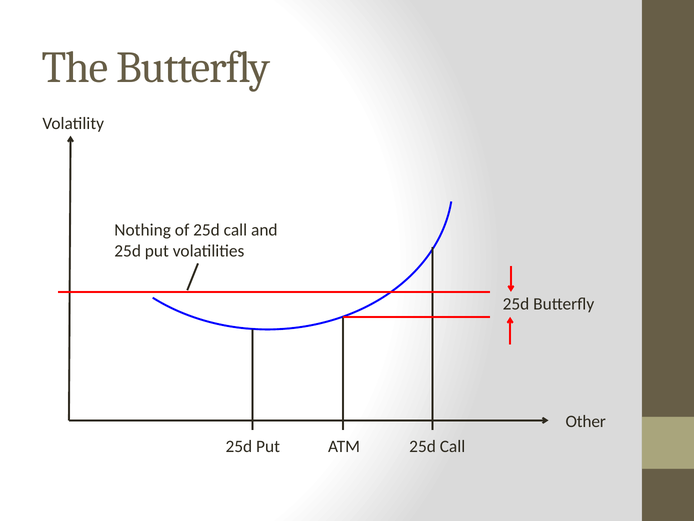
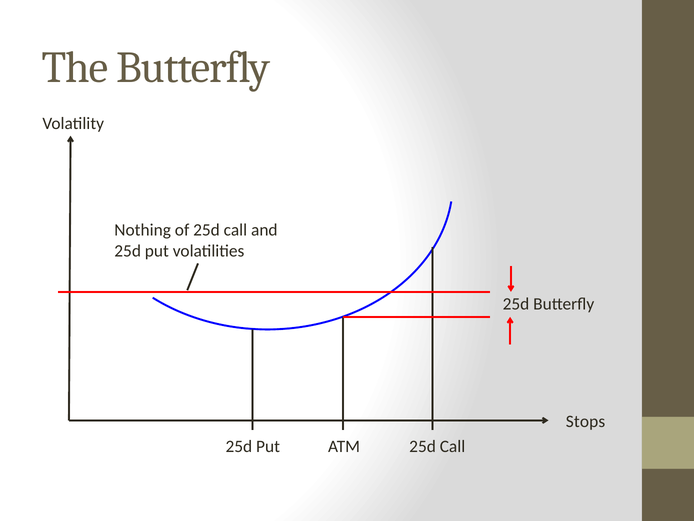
Other: Other -> Stops (586, 421)
